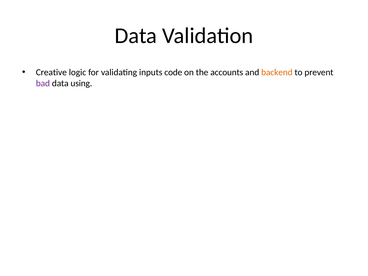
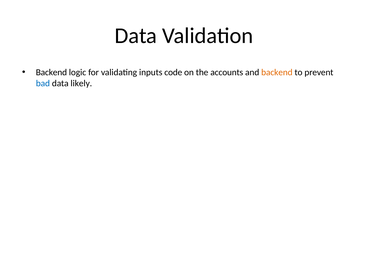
Creative: Creative -> Backend (51, 72)
bad colour: purple -> blue (43, 83)
using: using -> likely (81, 83)
